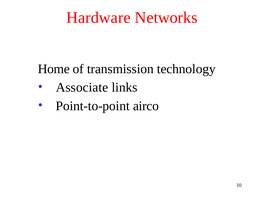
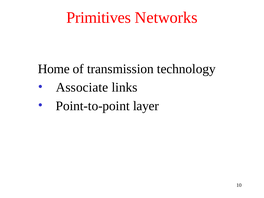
Hardware: Hardware -> Primitives (99, 18)
airco: airco -> layer (146, 106)
